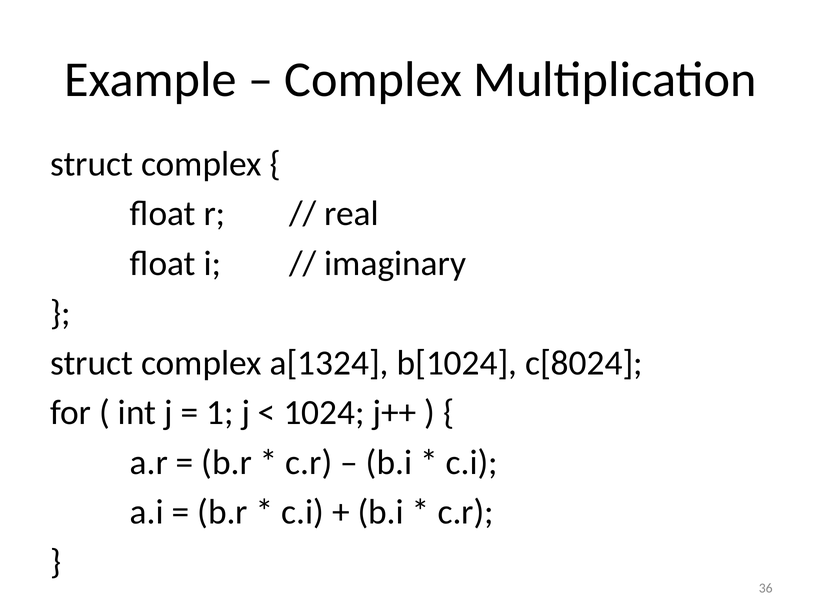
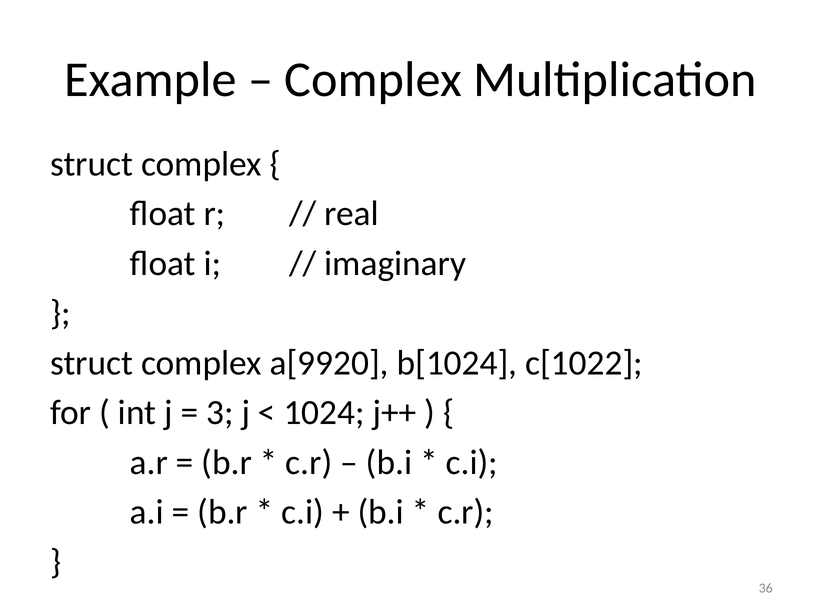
a[1324: a[1324 -> a[9920 (329, 363)
c[8024: c[8024 -> c[1022 (584, 363)
1: 1 -> 3 (220, 413)
